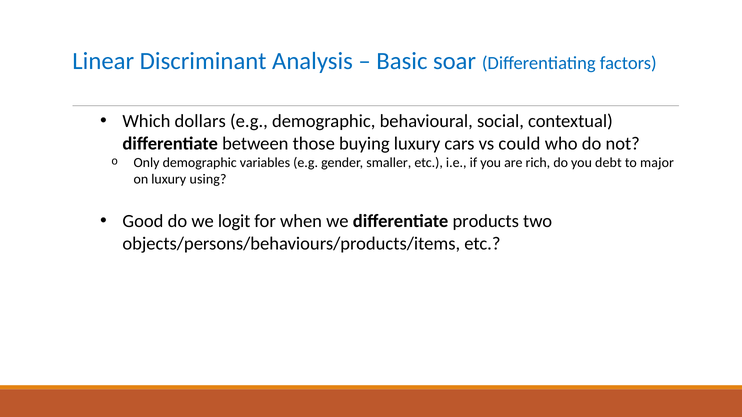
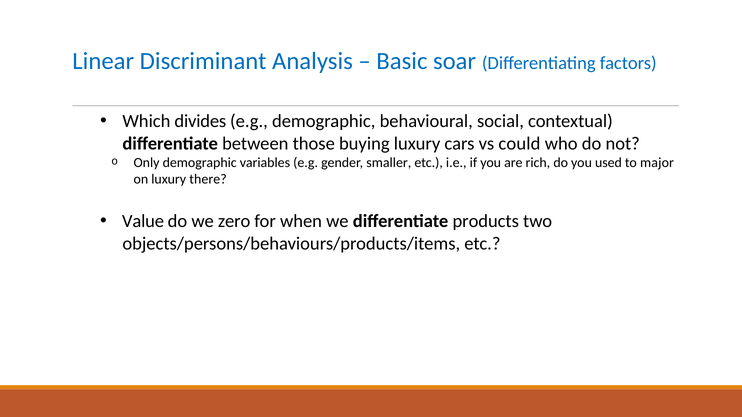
dollars: dollars -> divides (200, 121)
debt: debt -> used (608, 163)
using: using -> there (208, 179)
Good: Good -> Value (143, 222)
logit: logit -> zero (234, 222)
